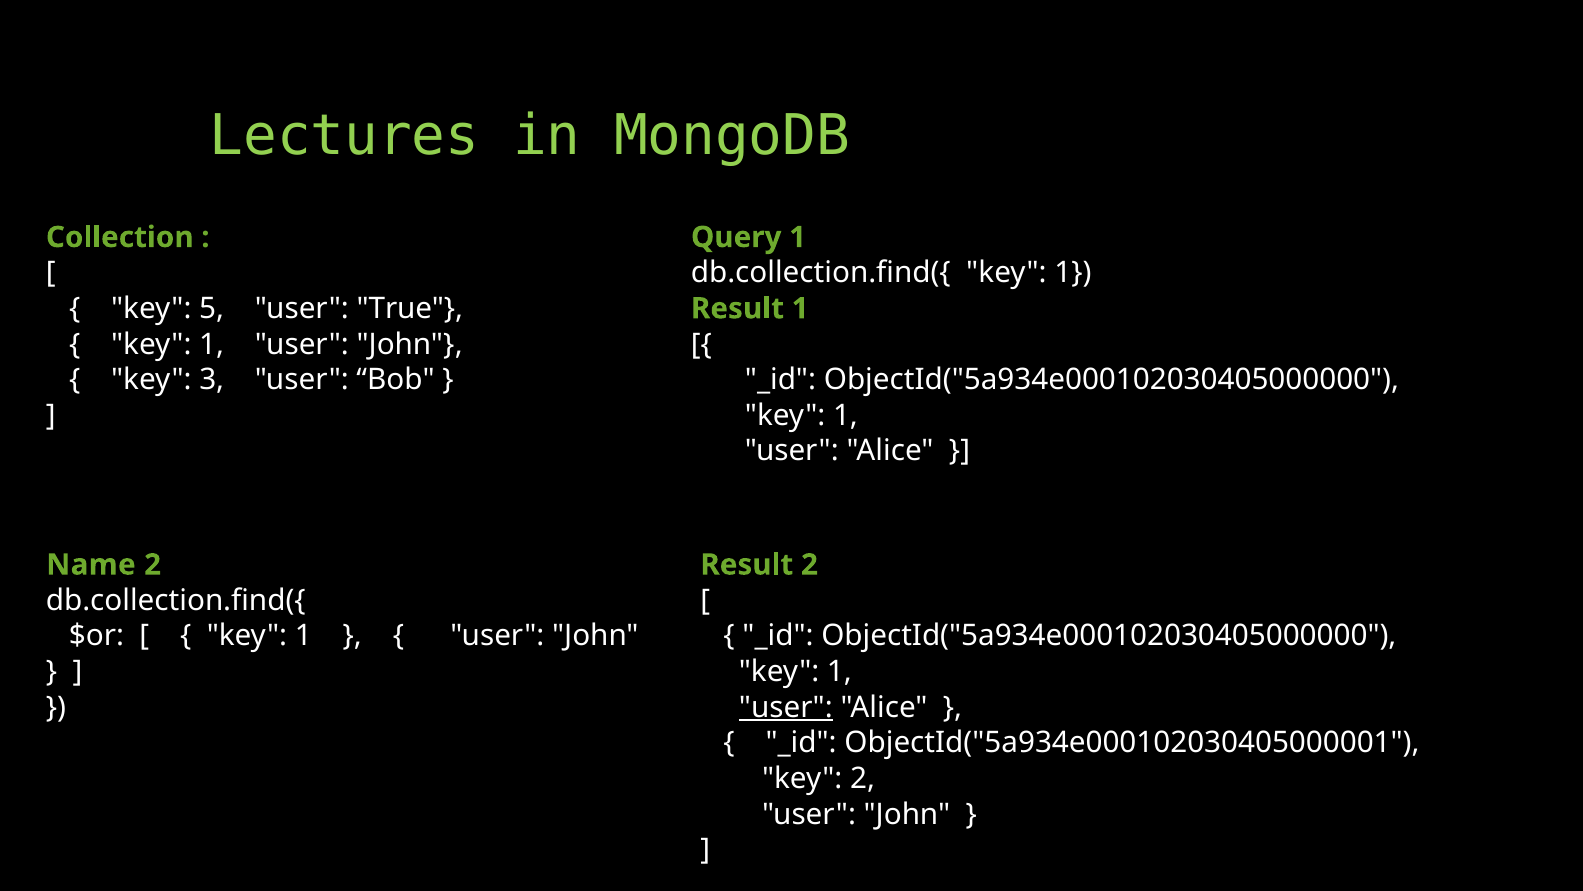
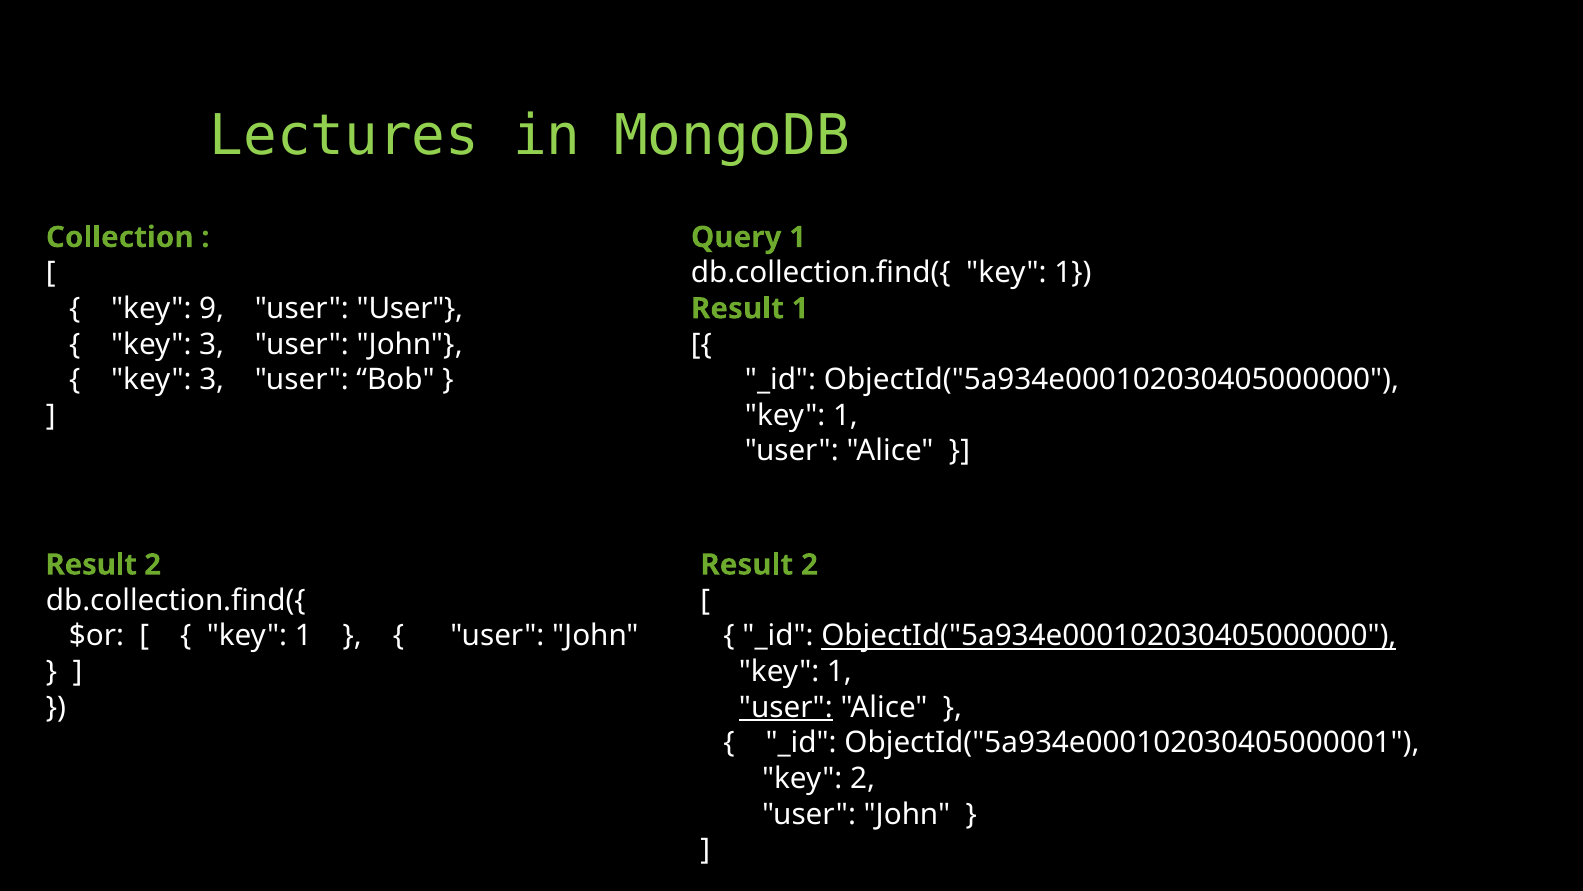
5: 5 -> 9 (212, 308)
user True: True -> User (410, 308)
1: 1 -> 3 (212, 344)
Name: Name -> Result (91, 564)
ObjectId("5a934e000102030405000000 underline: none -> present (1109, 636)
